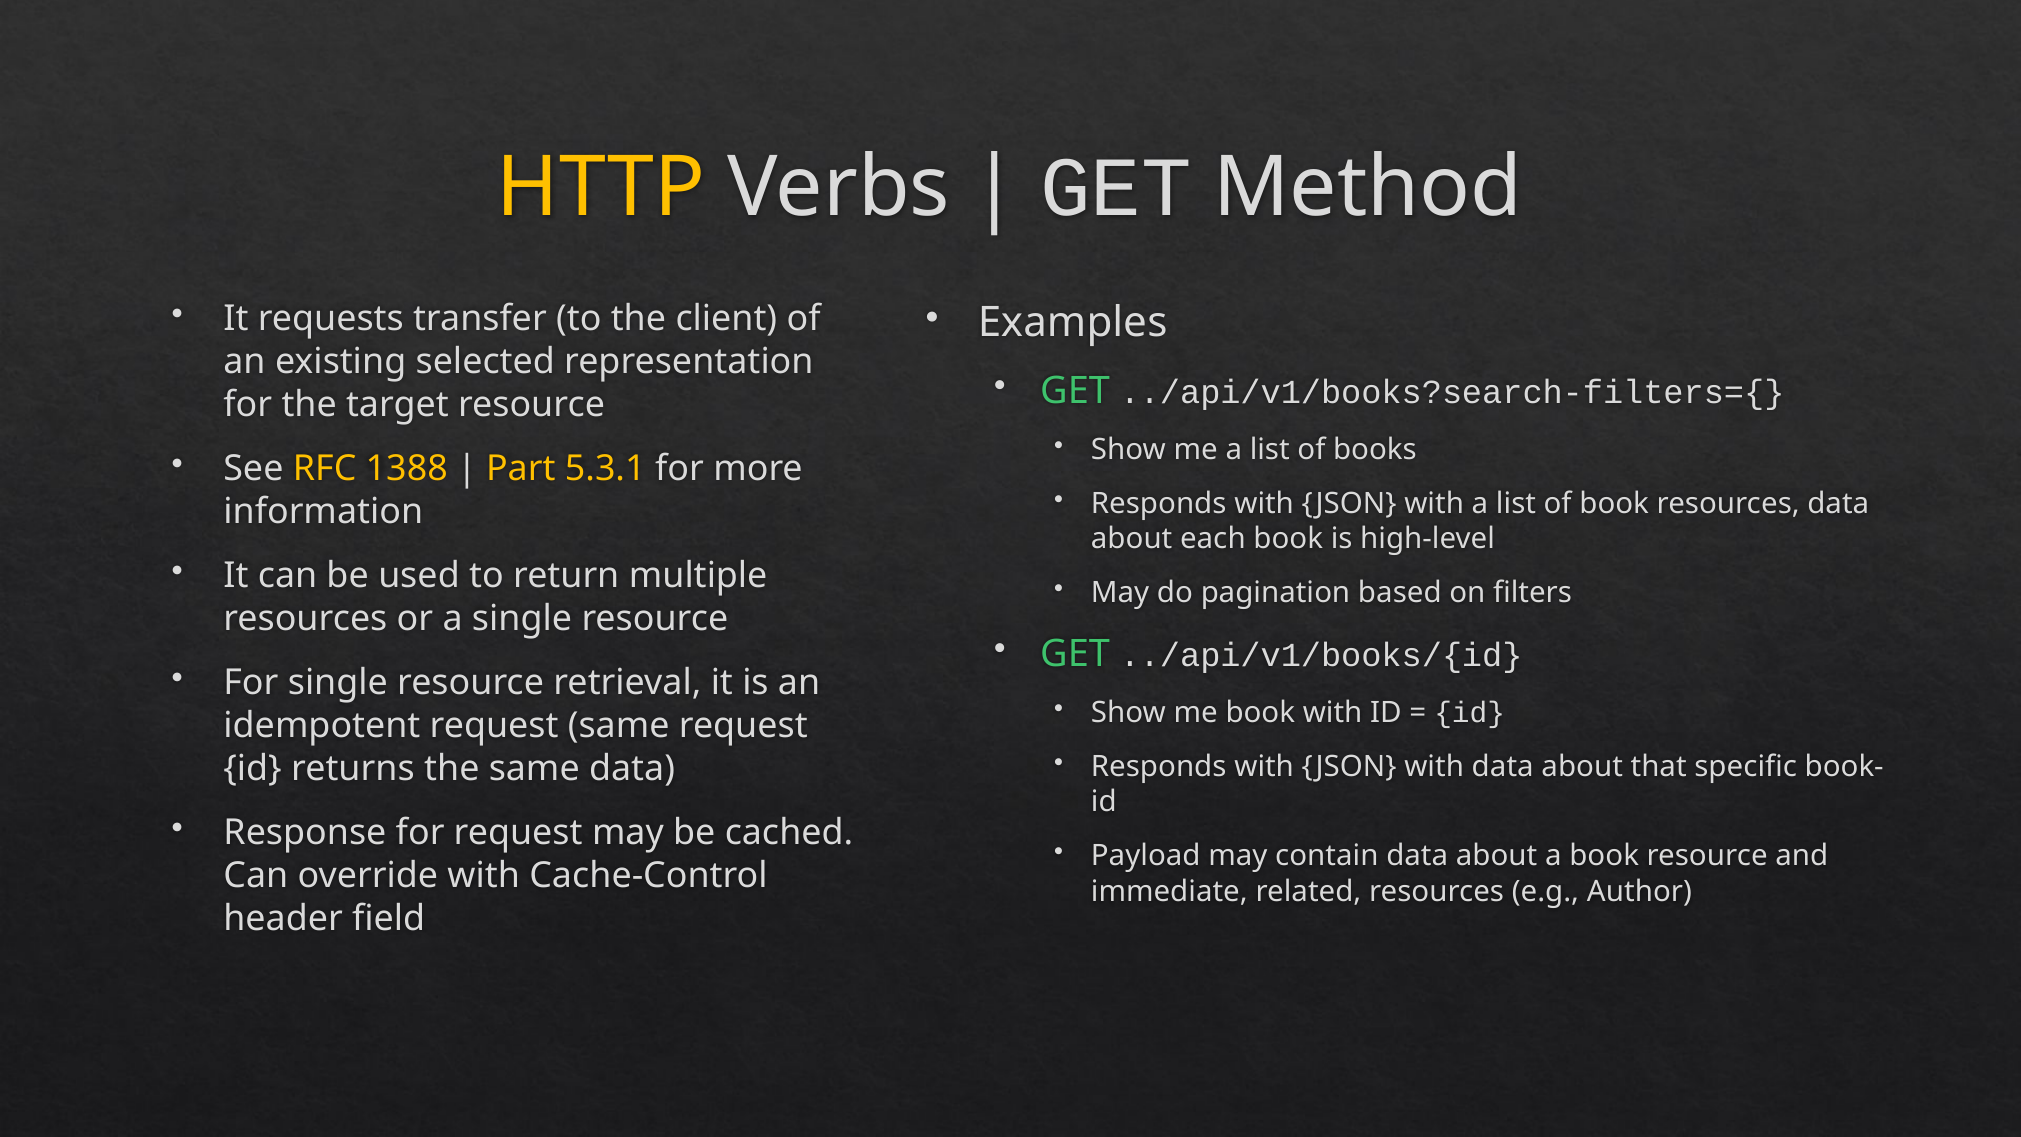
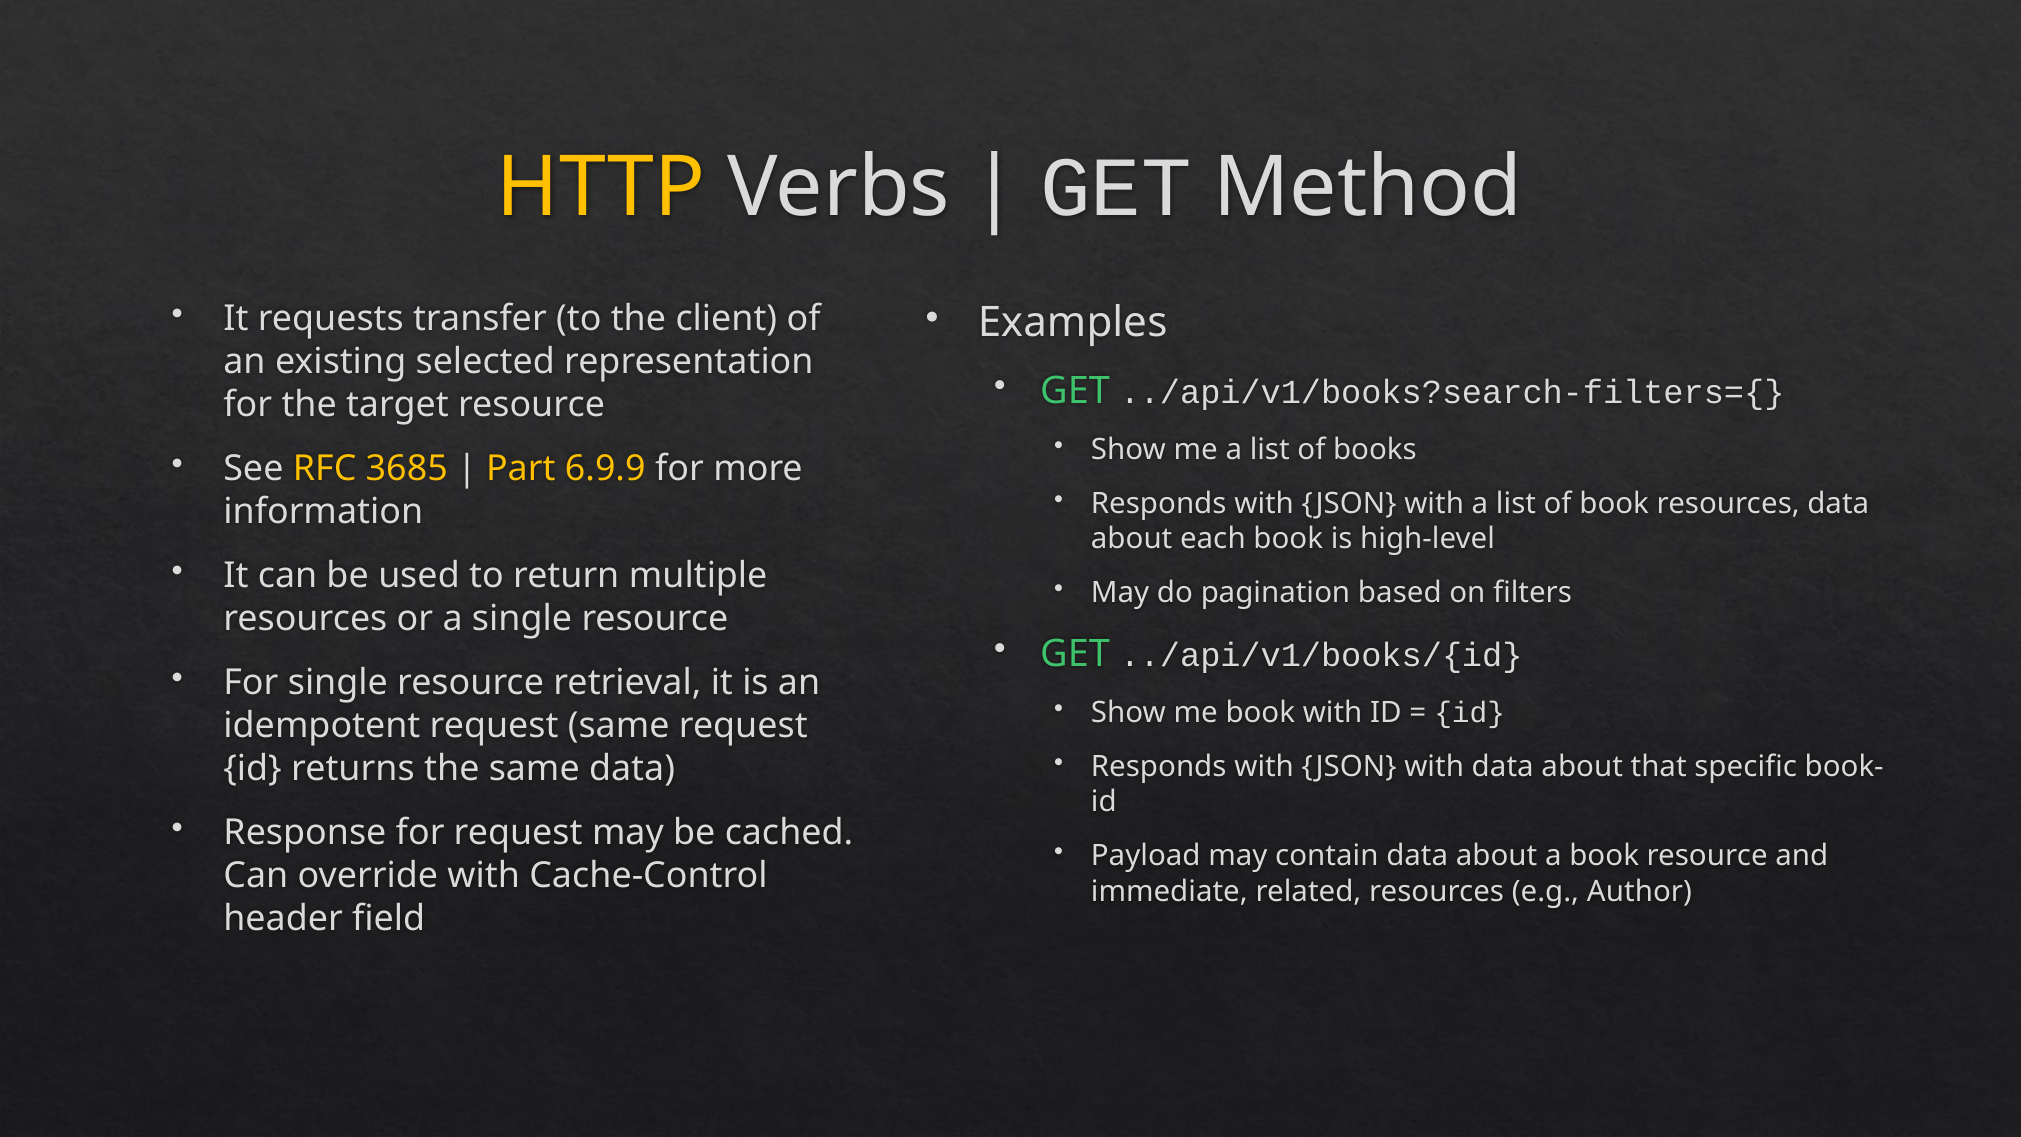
1388: 1388 -> 3685 (407, 469)
5.3.1: 5.3.1 -> 6.9.9 (605, 469)
